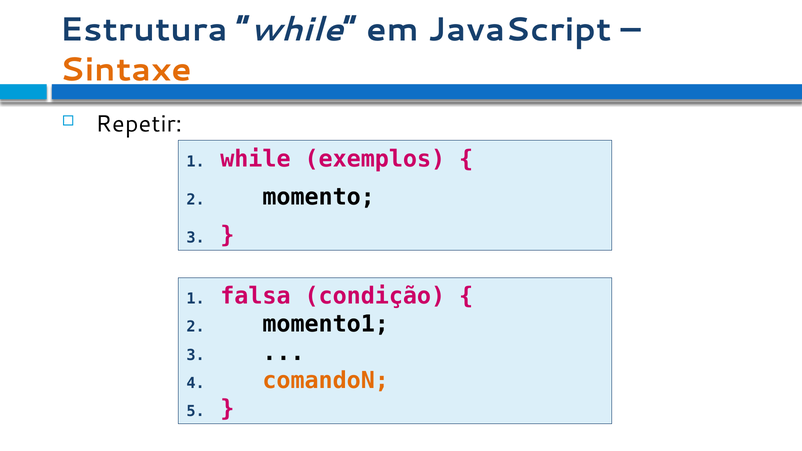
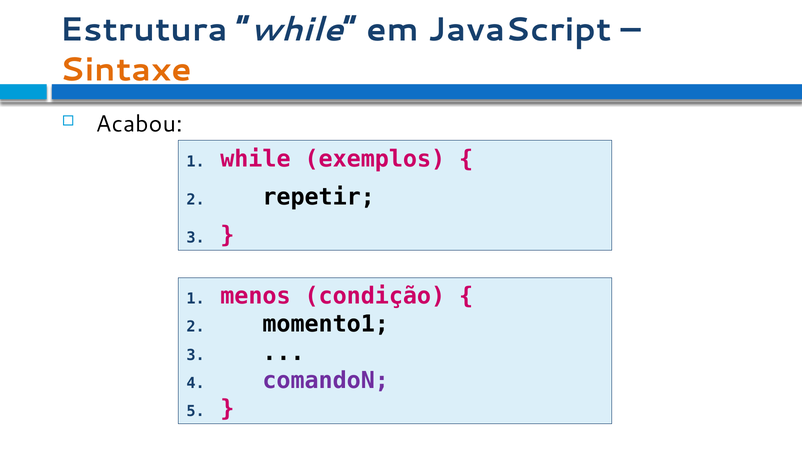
Repetir: Repetir -> Acabou (139, 124)
momento: momento -> repetir (319, 197)
falsa: falsa -> menos (255, 296)
comandoN colour: orange -> purple (326, 381)
